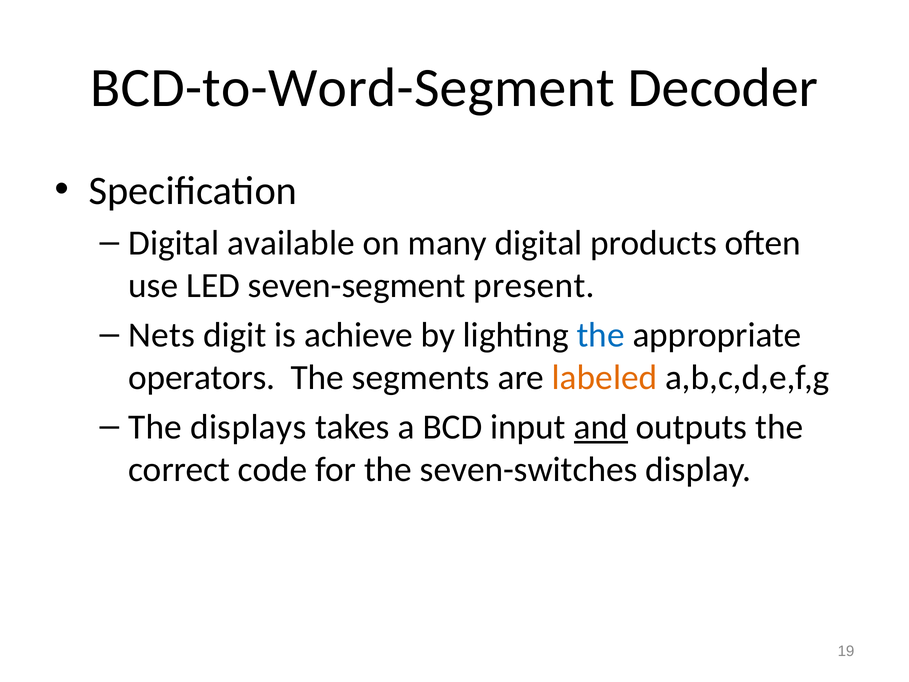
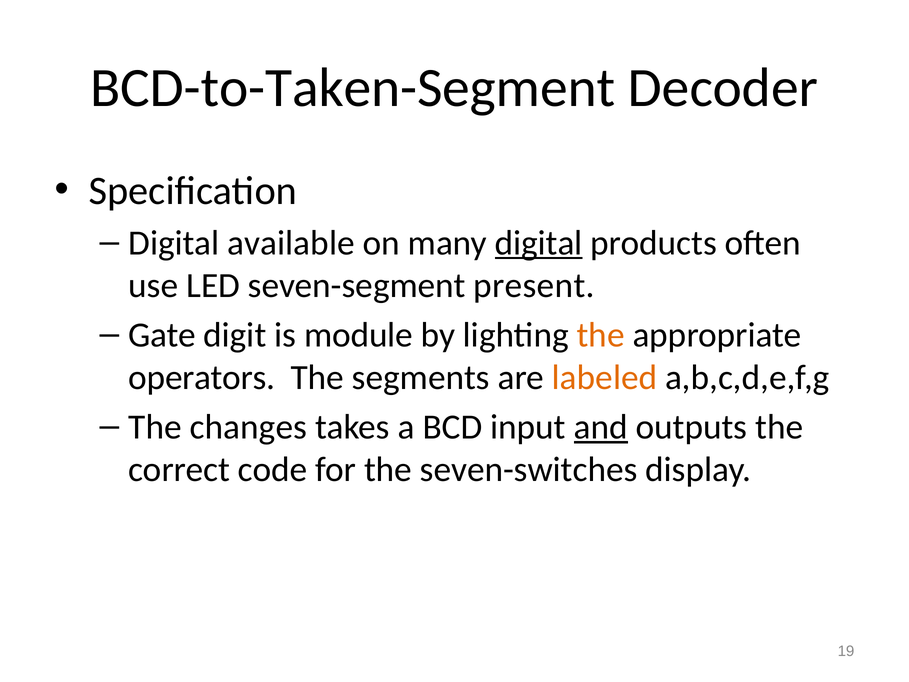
BCD-to-Word-Segment: BCD-to-Word-Segment -> BCD-to-Taken-Segment (353, 88)
digital underline: none -> present (539, 243)
Nets: Nets -> Gate (162, 335)
achieve: achieve -> module (359, 335)
the colour: blue -> orange (601, 335)
displays: displays -> changes (248, 427)
